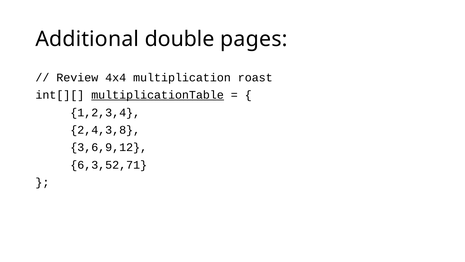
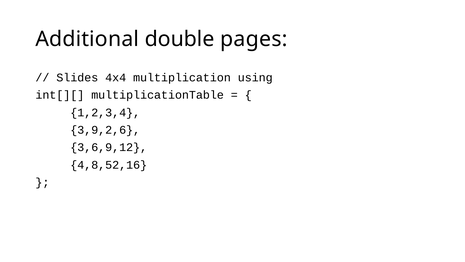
Review: Review -> Slides (77, 78)
roast: roast -> using (255, 78)
multiplicationTable underline: present -> none (158, 95)
2,4,3,8: 2,4,3,8 -> 3,9,2,6 (105, 130)
6,3,52,71: 6,3,52,71 -> 4,8,52,16 (109, 165)
